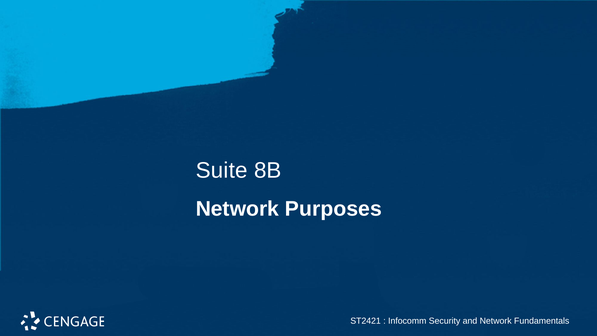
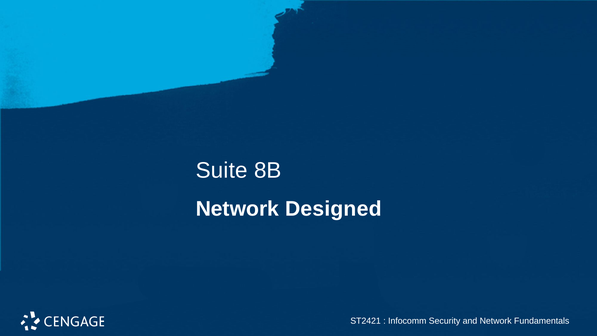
Purposes: Purposes -> Designed (333, 209)
